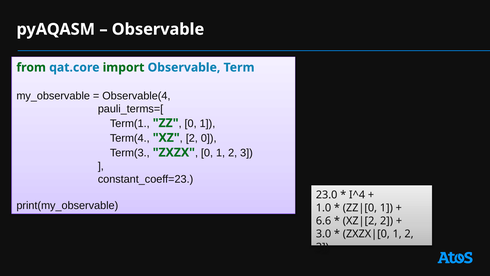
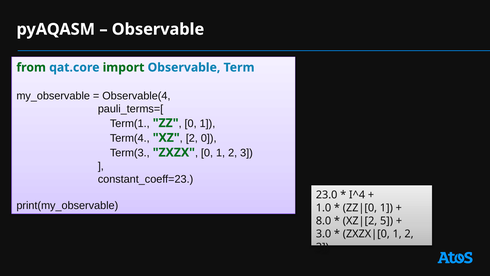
6.6: 6.6 -> 8.0 (324, 221)
2: 2 -> 5 (387, 221)
